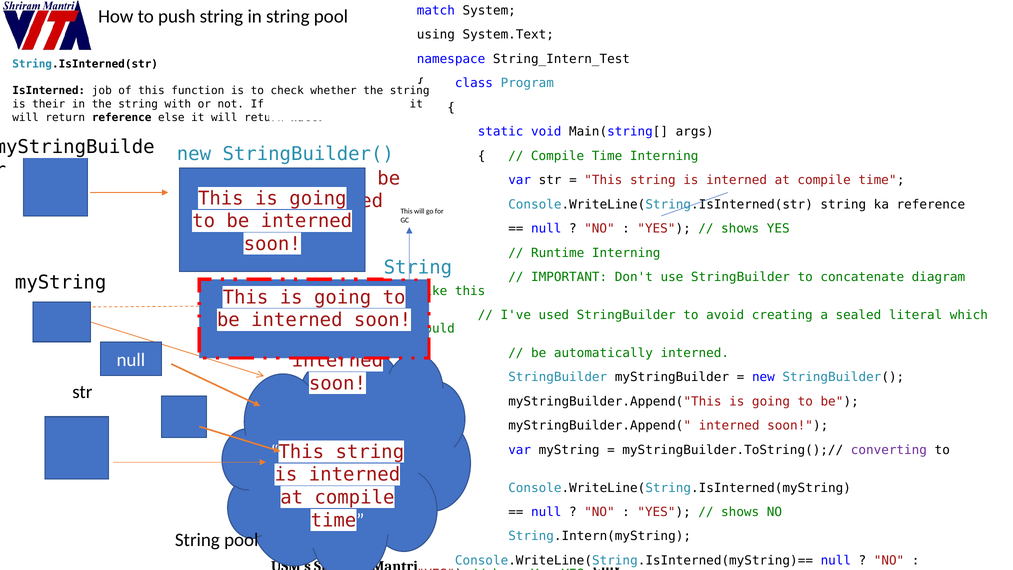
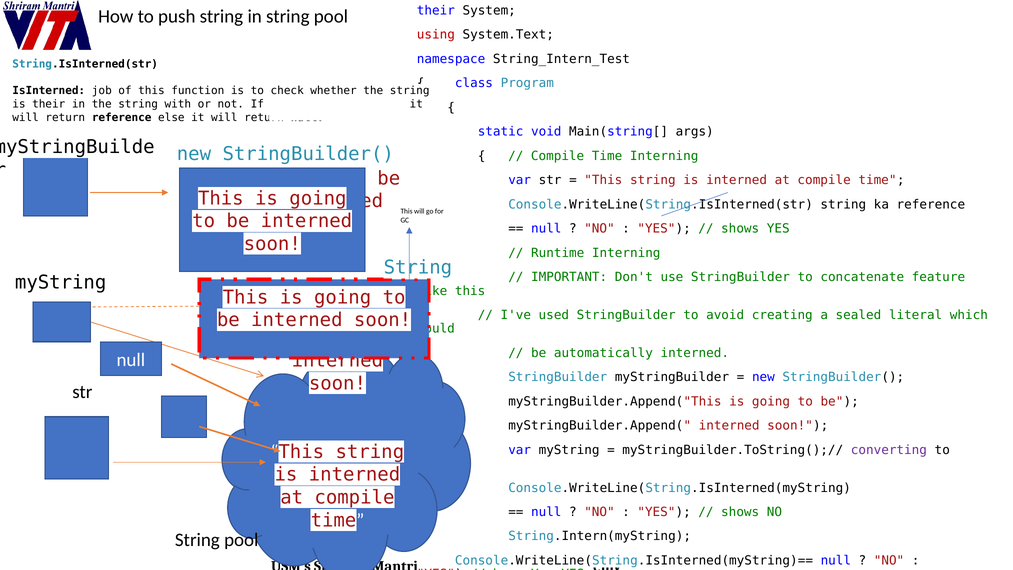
match: match -> their (436, 11)
using colour: black -> red (436, 35)
diagram: diagram -> feature (938, 277)
